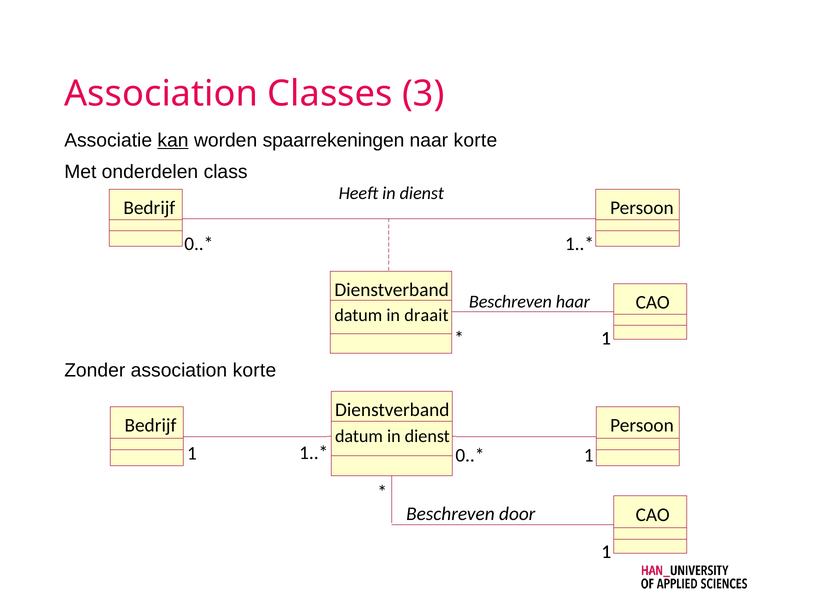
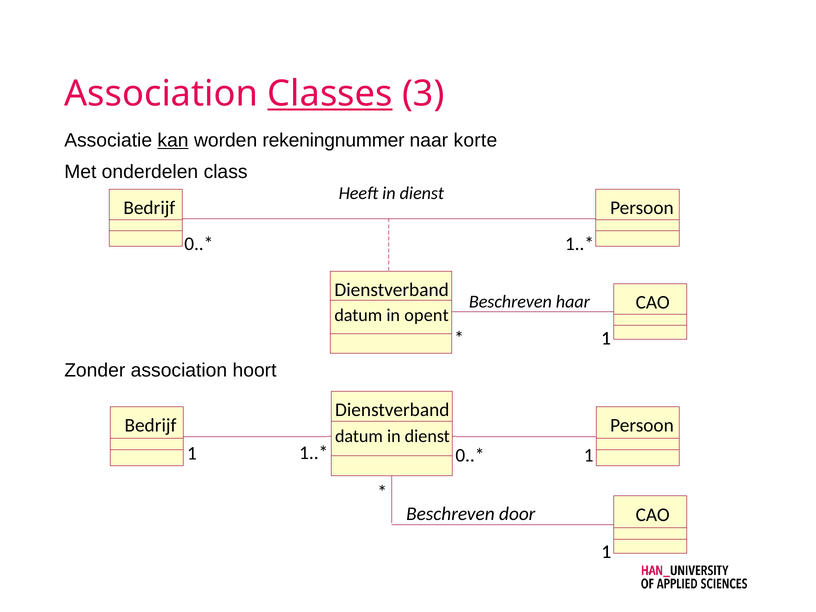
Classes underline: none -> present (330, 94)
spaarrekeningen: spaarrekeningen -> rekeningnummer (334, 140)
draait: draait -> opent (427, 315)
association korte: korte -> hoort (255, 371)
